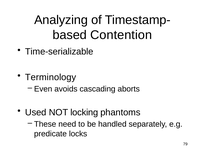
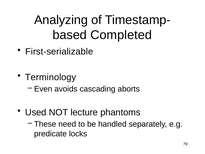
Contention: Contention -> Completed (121, 35)
Time-serializable: Time-serializable -> First-serializable (59, 52)
locking: locking -> lecture (84, 112)
